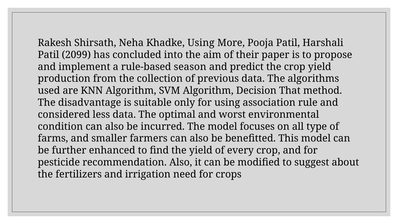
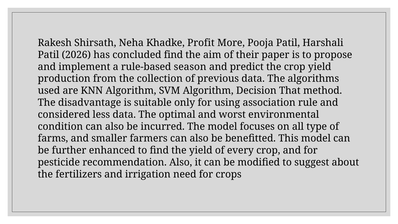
Khadke Using: Using -> Profit (201, 43)
2099: 2099 -> 2026 (76, 55)
concluded into: into -> find (173, 55)
